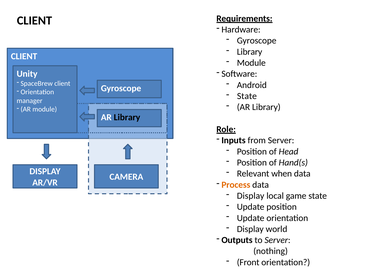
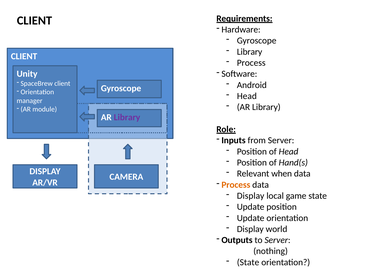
Module: Module -> Process (251, 63)
State: State -> Head (247, 96)
Library colour: black -> purple (127, 117)
Front: Front -> State (248, 262)
